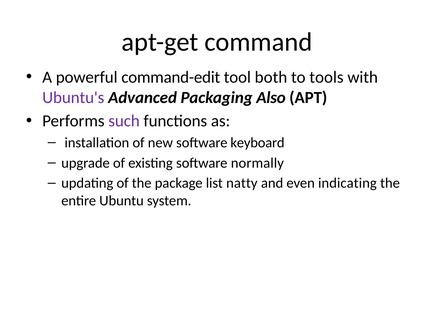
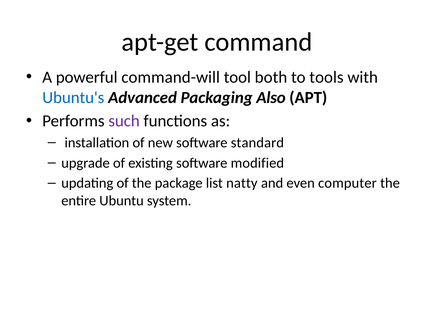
command-edit: command-edit -> command-will (171, 77)
Ubuntu's colour: purple -> blue (73, 97)
keyboard: keyboard -> standard (257, 142)
normally: normally -> modified (257, 163)
indicating: indicating -> computer (347, 183)
